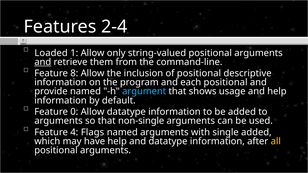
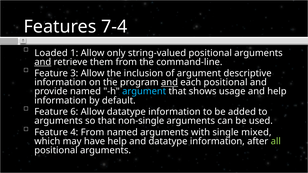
2-4: 2-4 -> 7-4 (114, 27)
8: 8 -> 3 (74, 73)
of positional: positional -> argument (199, 73)
and underline: none -> present (169, 82)
0: 0 -> 6 (74, 112)
4 Flags: Flags -> From (93, 132)
single added: added -> mixed (256, 132)
all colour: yellow -> light green (276, 141)
